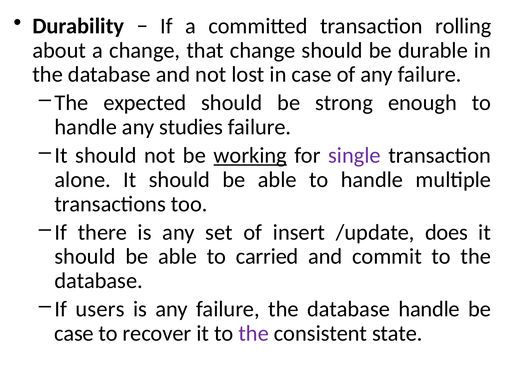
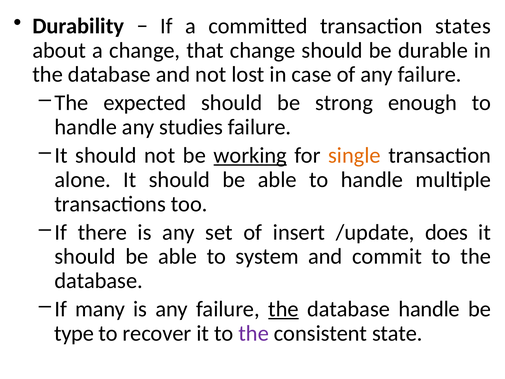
rolling: rolling -> states (463, 26)
single colour: purple -> orange (354, 155)
carried: carried -> system (267, 256)
users: users -> many (100, 309)
the underline: none -> present (283, 309)
case: case -> type (74, 333)
